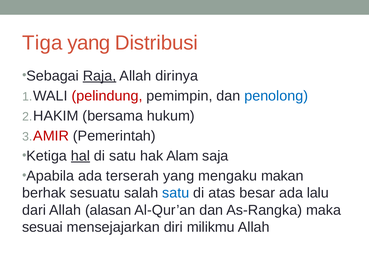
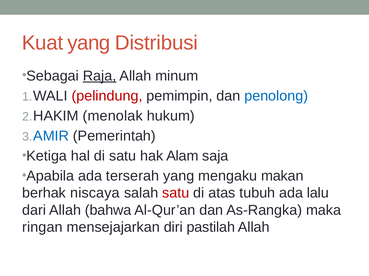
Tiga: Tiga -> Kuat (43, 43)
dirinya: dirinya -> minum (177, 76)
bersama: bersama -> menolak (113, 116)
AMIR colour: red -> blue (51, 136)
hal underline: present -> none (80, 156)
sesuatu: sesuatu -> niscaya (95, 194)
satu colour: blue -> red (176, 194)
besar: besar -> tubuh (257, 194)
alasan: alasan -> bahwa (108, 211)
sesuai: sesuai -> ringan (42, 228)
milikmu: milikmu -> pastilah (211, 228)
